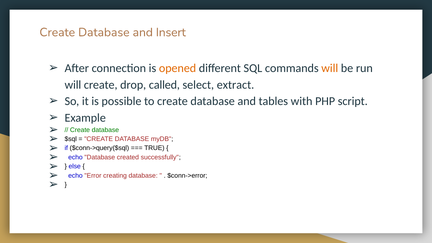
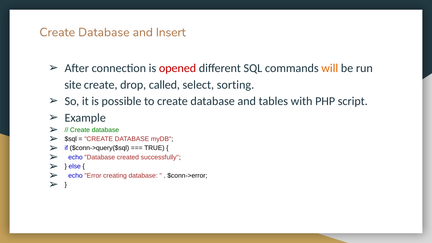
opened colour: orange -> red (178, 68)
will: will -> site (73, 85)
extract: extract -> sorting (236, 85)
